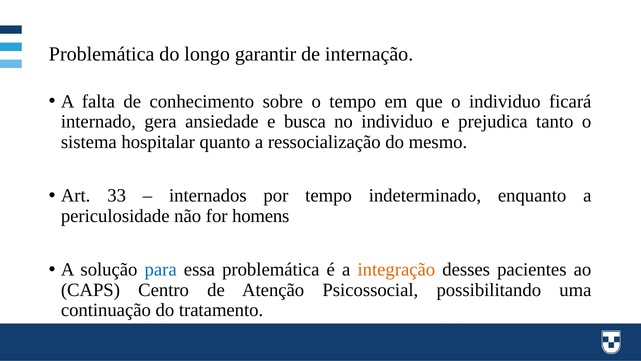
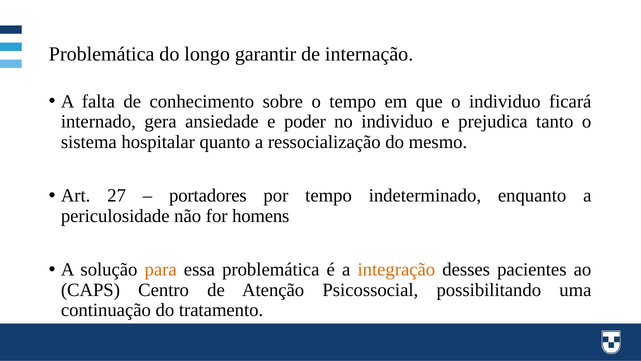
busca: busca -> poder (305, 121)
33: 33 -> 27 (117, 195)
internados: internados -> portadores (208, 195)
para colour: blue -> orange (161, 269)
